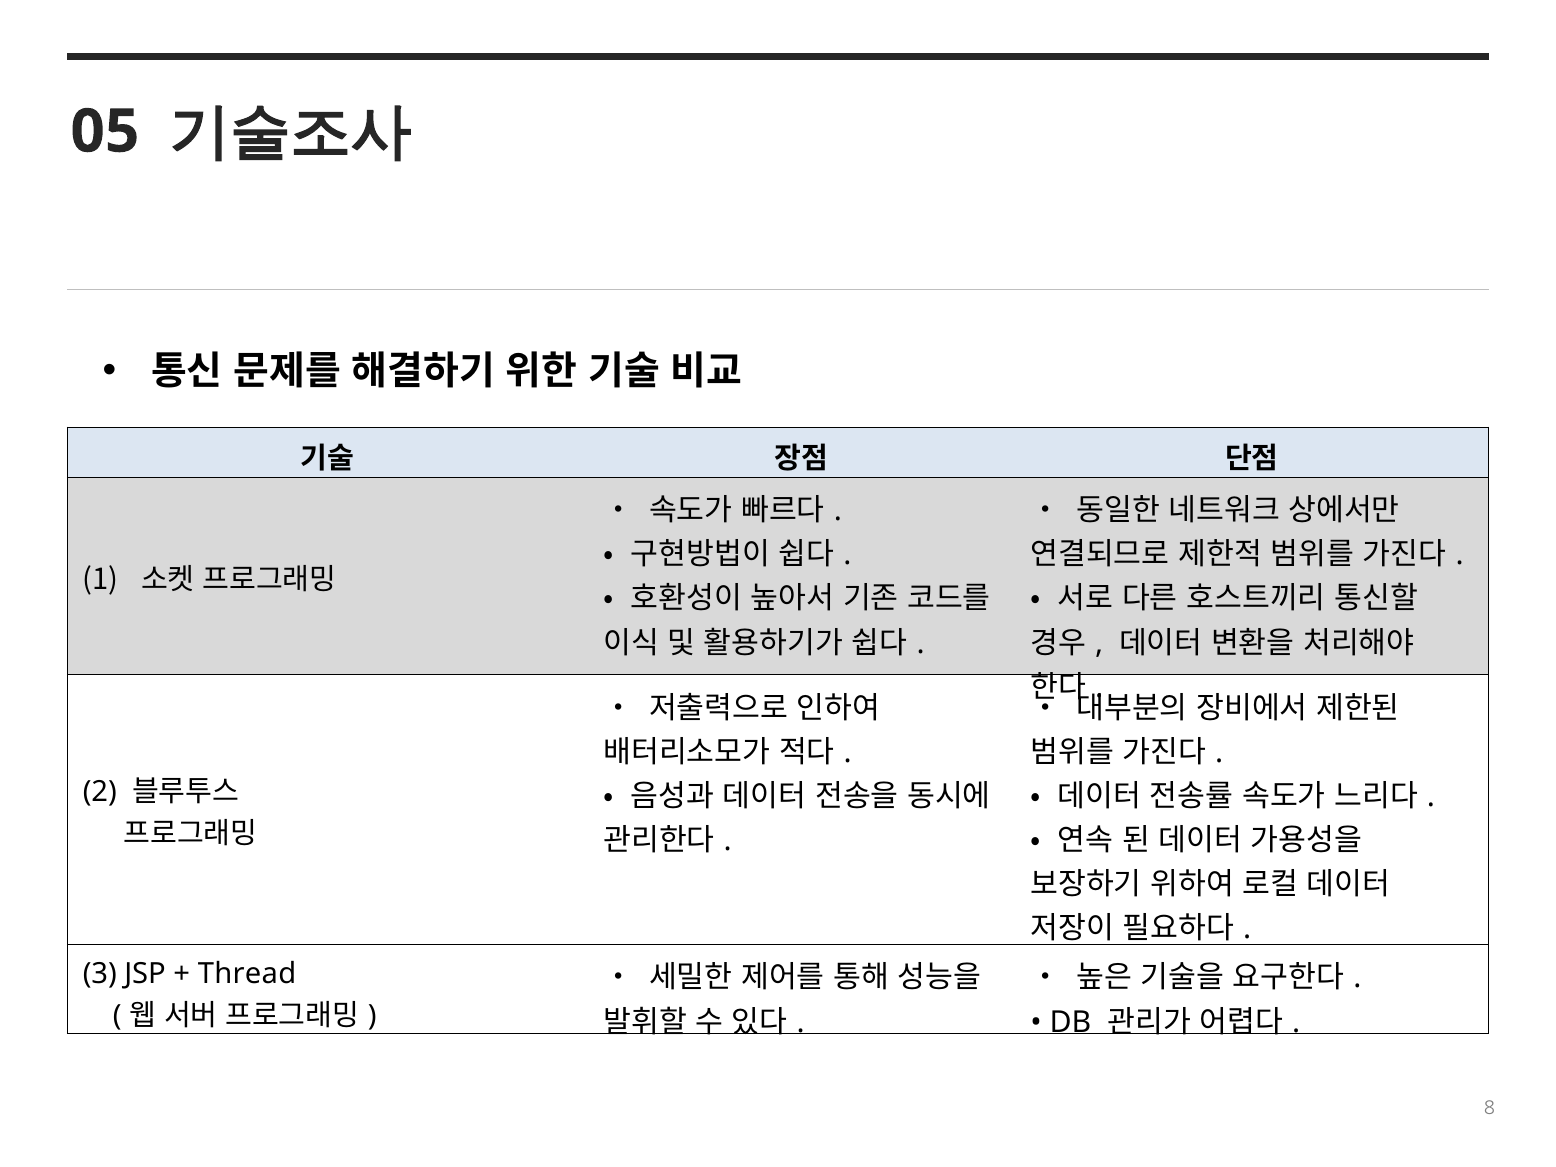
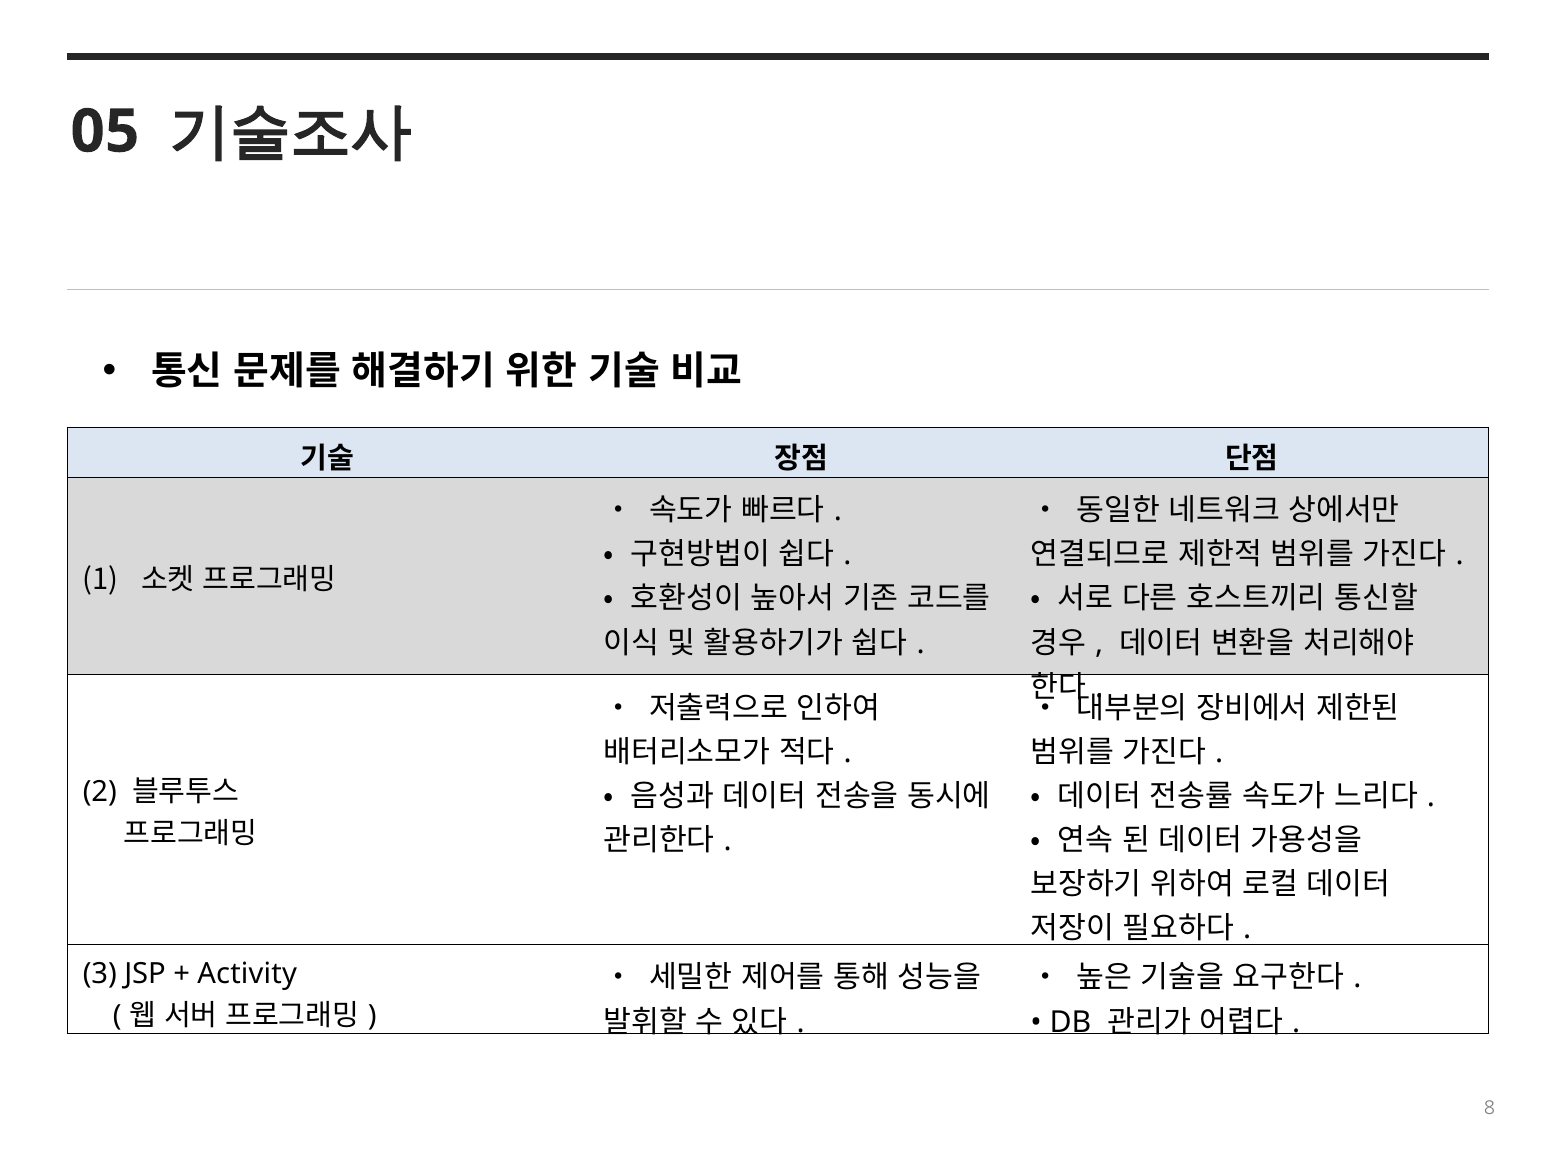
Thread: Thread -> Activity (247, 974)
